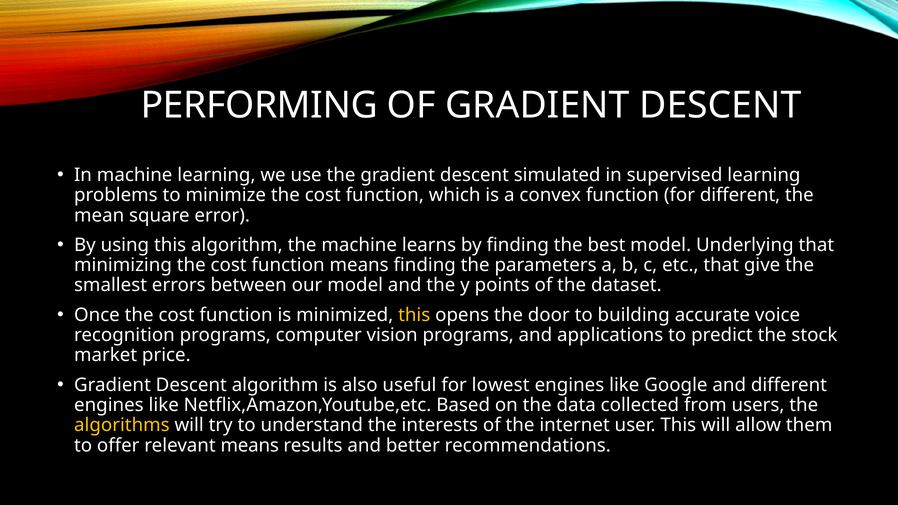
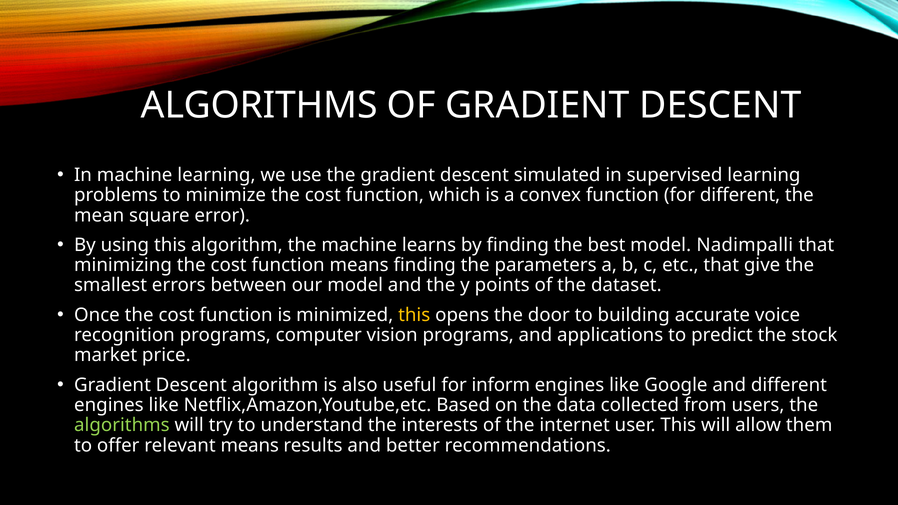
PERFORMING: PERFORMING -> ALGORITHMS (259, 106)
Underlying: Underlying -> Nadimpalli (745, 245)
lowest: lowest -> inform (501, 385)
algorithms colour: yellow -> light green (122, 425)
